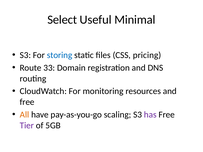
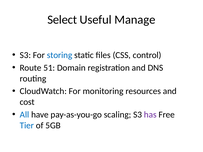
Minimal: Minimal -> Manage (135, 20)
pricing: pricing -> control (147, 55)
33: 33 -> 51 (49, 68)
free: free -> cost (27, 102)
All colour: orange -> blue (24, 115)
Tier colour: purple -> blue (27, 126)
